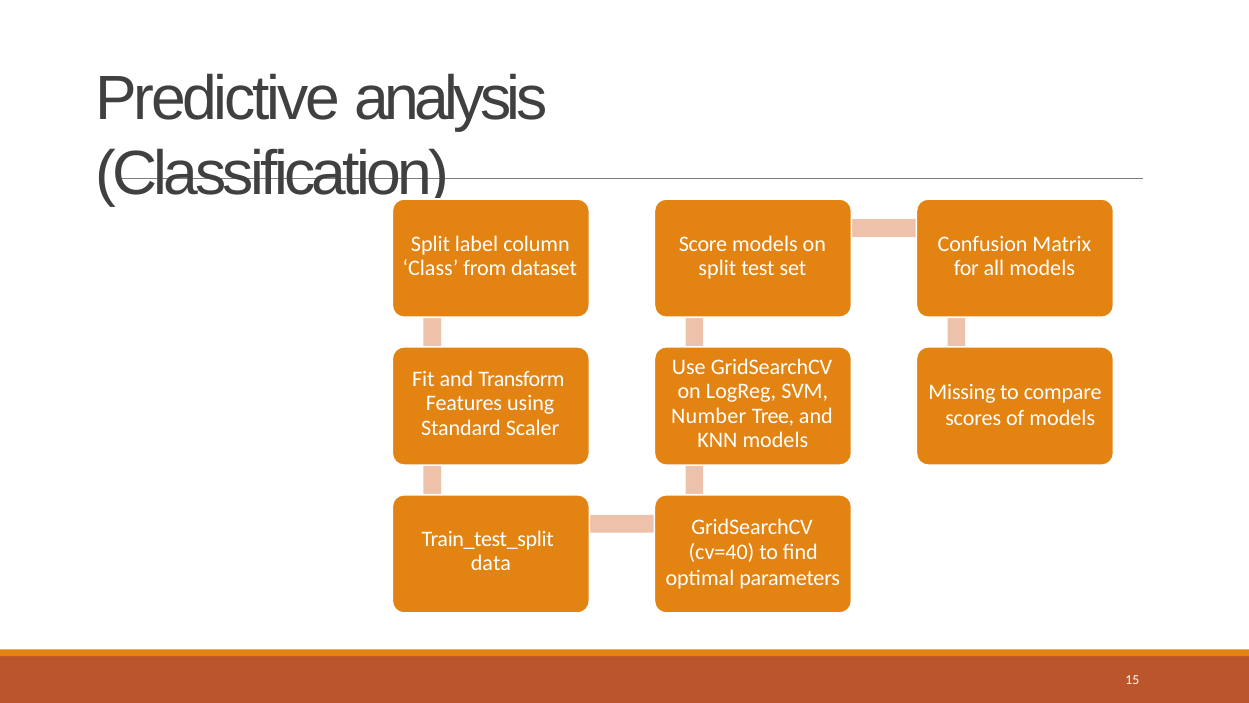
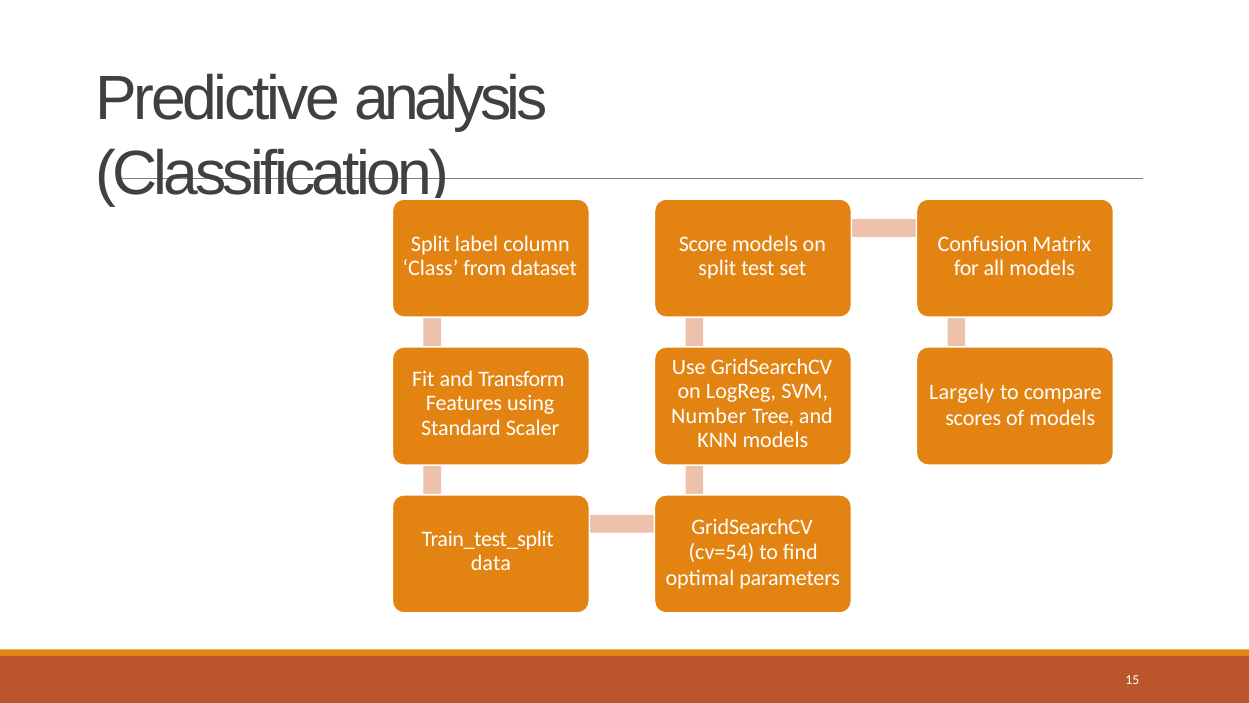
Missing: Missing -> Largely (962, 392)
cv=40: cv=40 -> cv=54 (721, 551)
